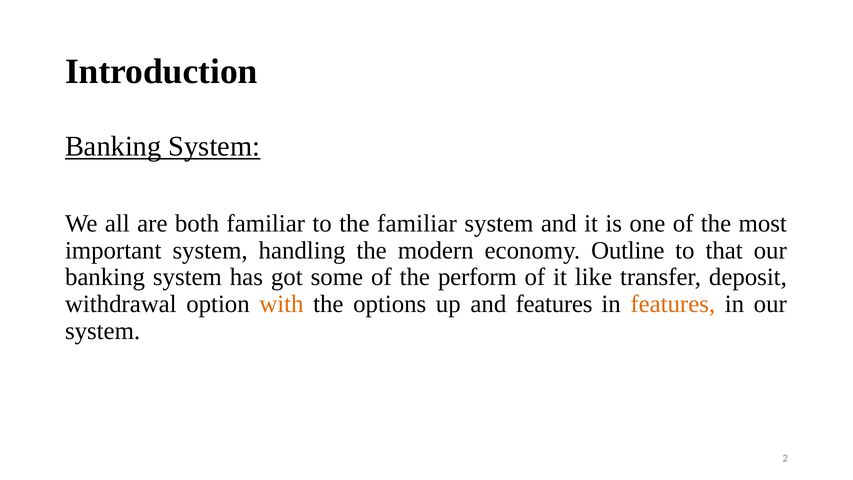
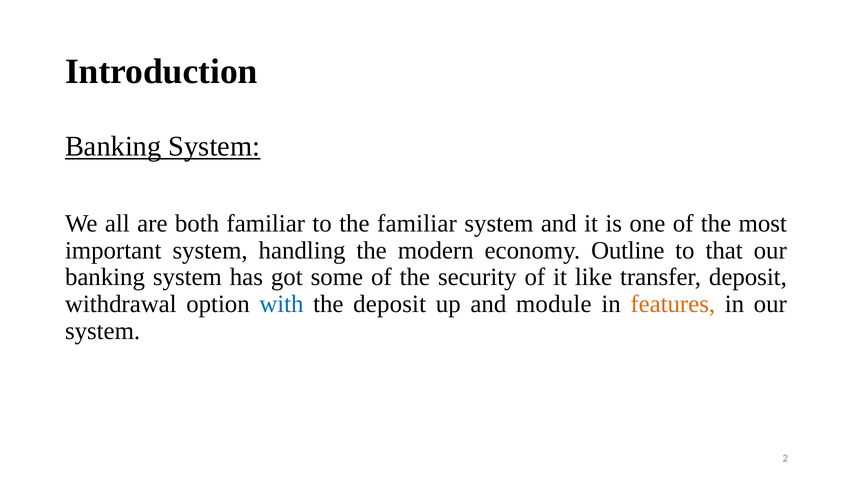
perform: perform -> security (477, 277)
with colour: orange -> blue (281, 304)
the options: options -> deposit (390, 304)
and features: features -> module (554, 304)
